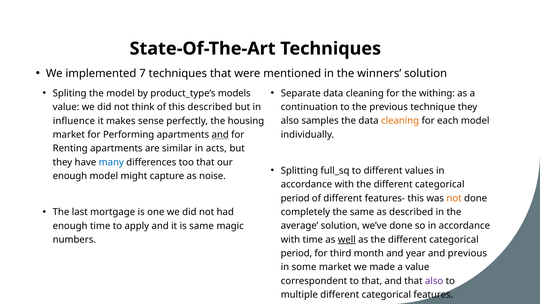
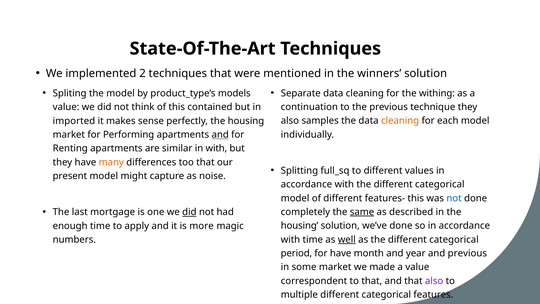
7: 7 -> 2 (142, 74)
this described: described -> contained (210, 107)
influence: influence -> imported (74, 121)
in acts: acts -> with (216, 148)
many colour: blue -> orange (111, 162)
enough: enough -> present (70, 176)
period: period -> model (295, 198)
not colour: orange -> blue (454, 198)
did underline: none -> present (189, 212)
same underline: none -> present (362, 212)
average: average -> housing (300, 226)
is same: same -> more (202, 226)
for third: third -> have (341, 253)
